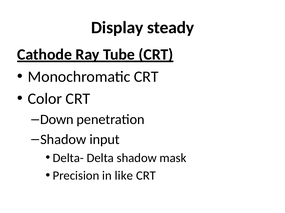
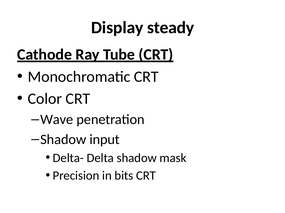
Down: Down -> Wave (57, 120)
like: like -> bits (124, 176)
